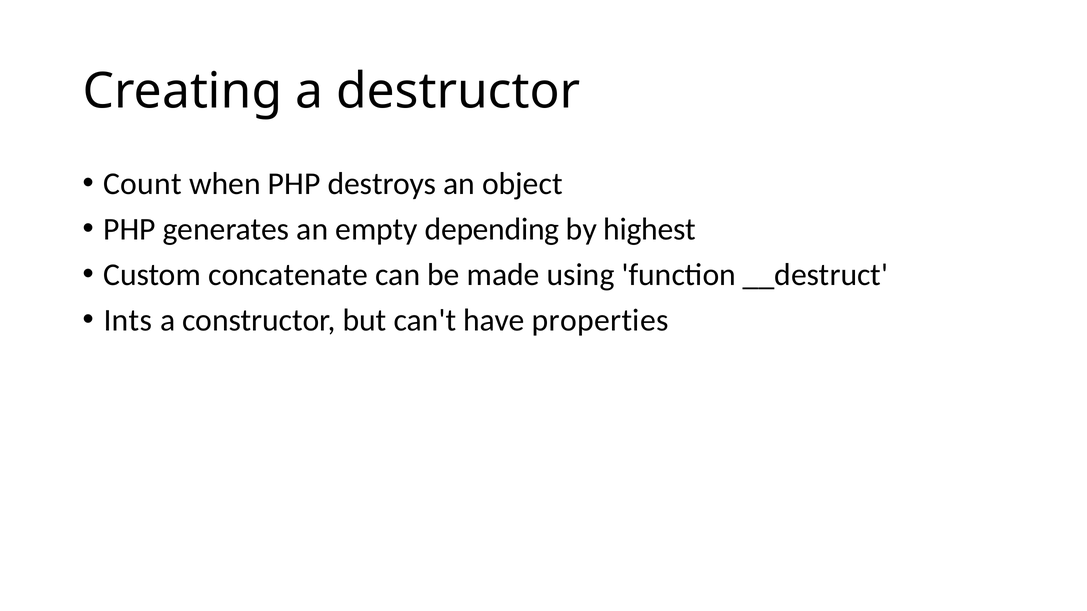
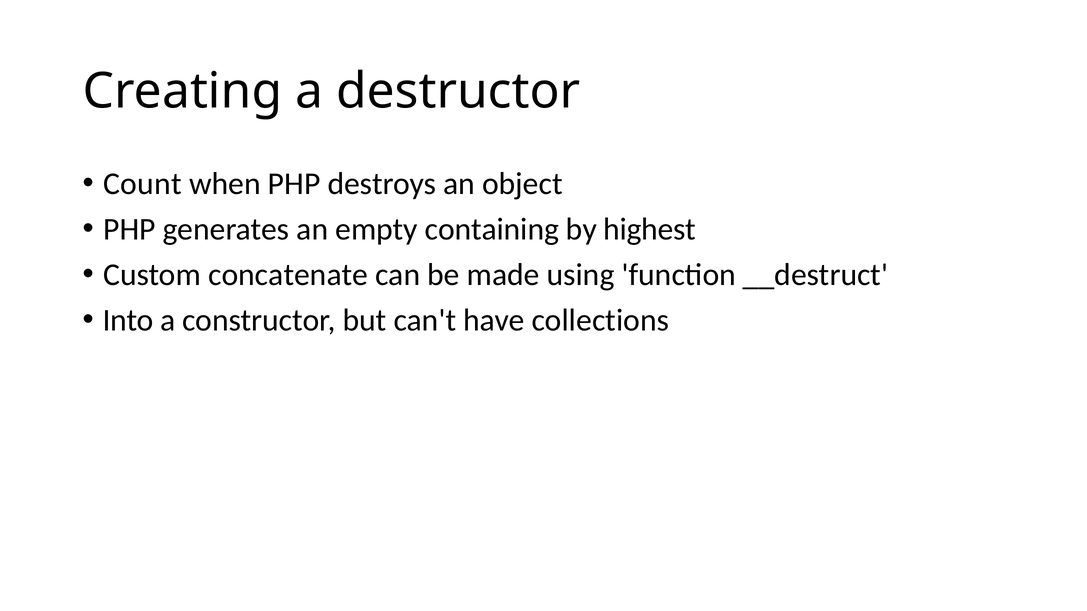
depending: depending -> containing (492, 229)
Ints: Ints -> Into (128, 321)
properties: properties -> collections (600, 321)
